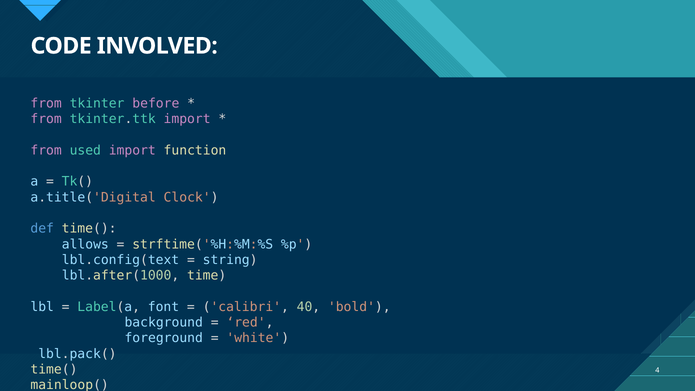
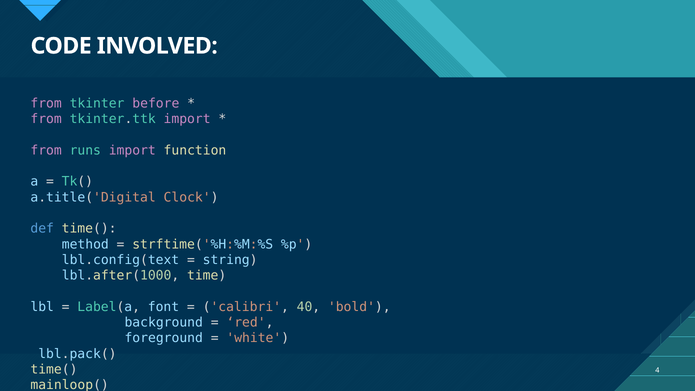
used: used -> runs (85, 150)
allows: allows -> method (85, 244)
